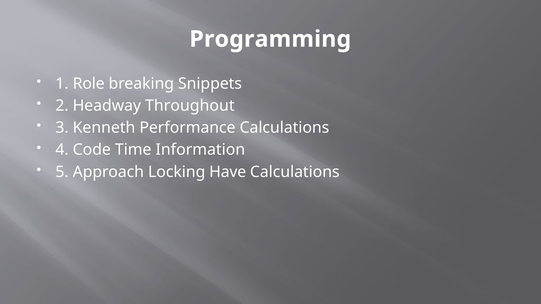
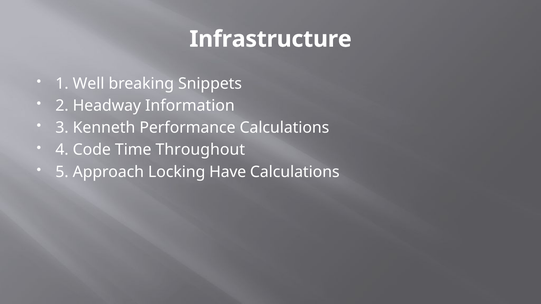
Programming: Programming -> Infrastructure (271, 39)
Role: Role -> Well (89, 84)
Throughout: Throughout -> Information (190, 106)
Information: Information -> Throughout (200, 150)
